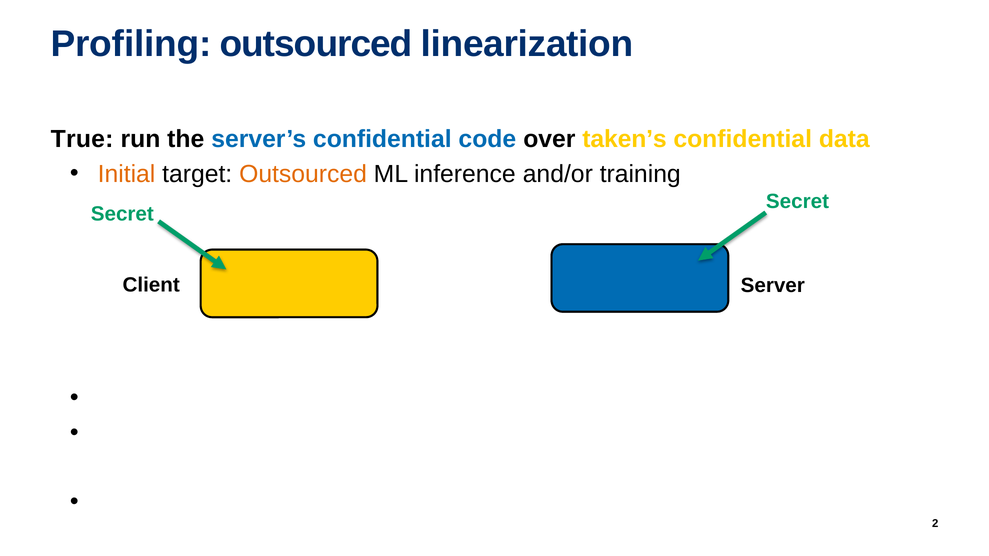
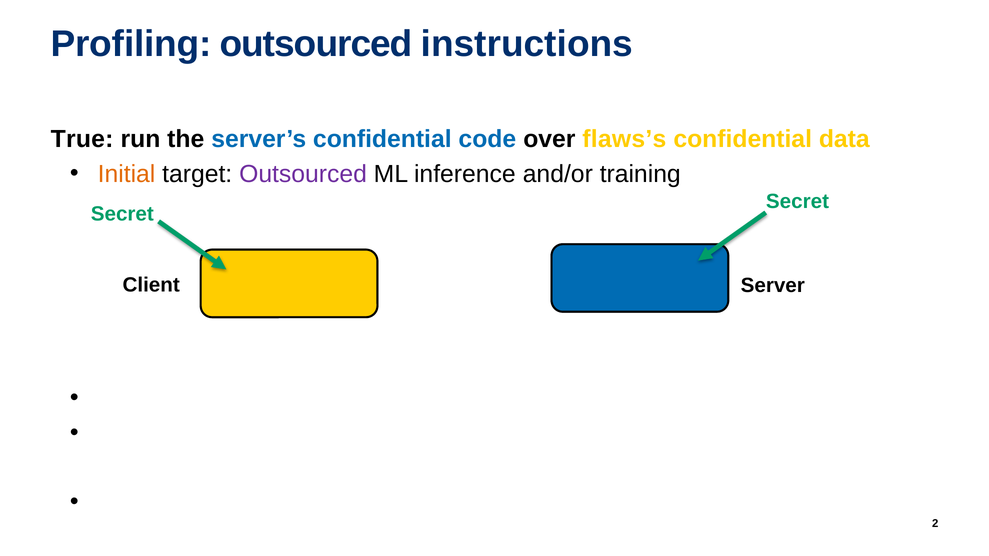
linearization: linearization -> instructions (527, 44)
taken’s: taken’s -> flaws’s (624, 139)
Outsourced colour: orange -> purple (303, 174)
